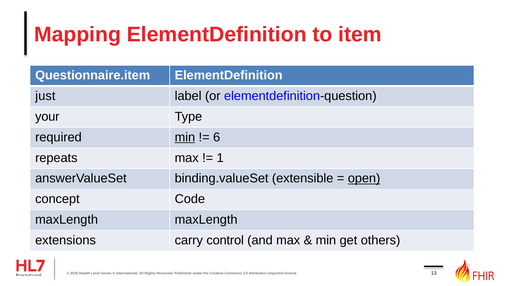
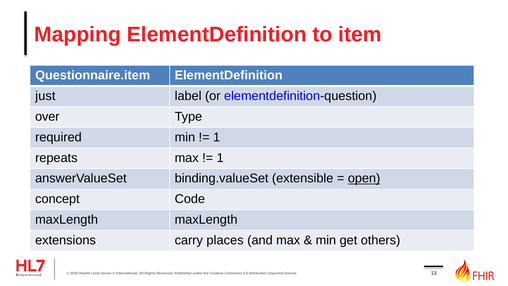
your: your -> over (47, 116)
min underline: present -> none (185, 137)
6: 6 -> 1 (217, 137)
control: control -> places (225, 240)
